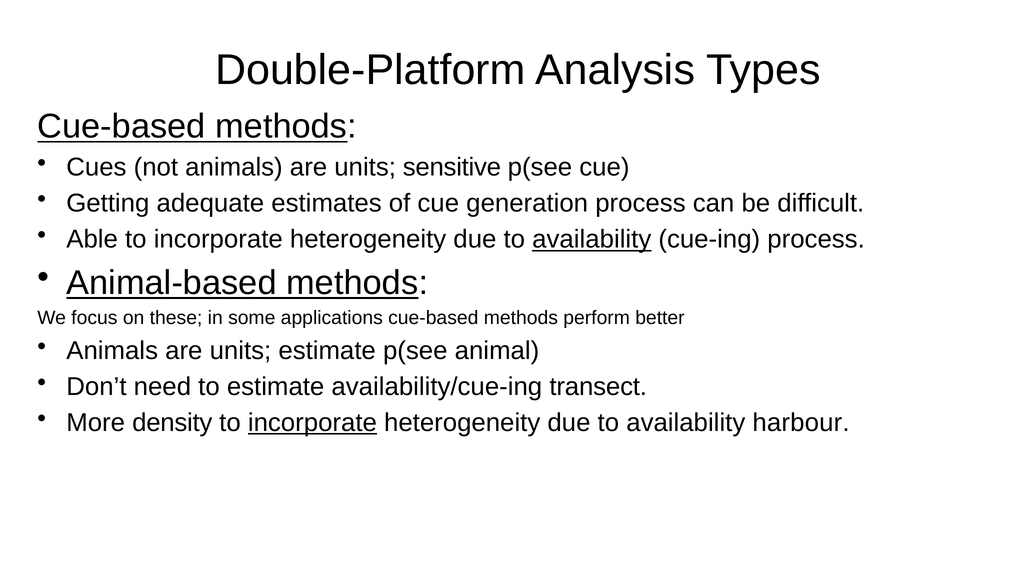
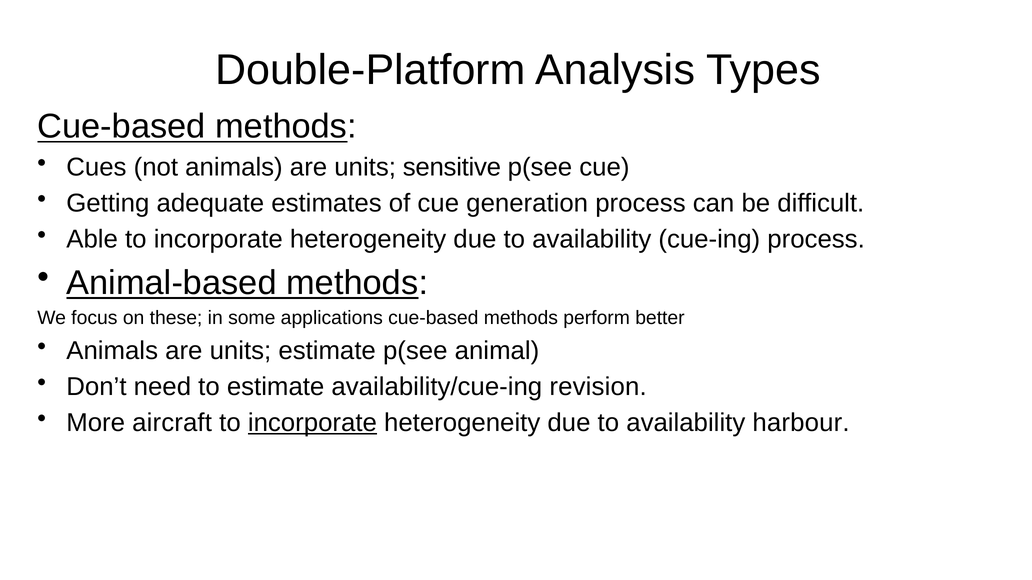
availability underline: present -> none (592, 240)
transect: transect -> revision (598, 387)
density: density -> aircraft (172, 423)
